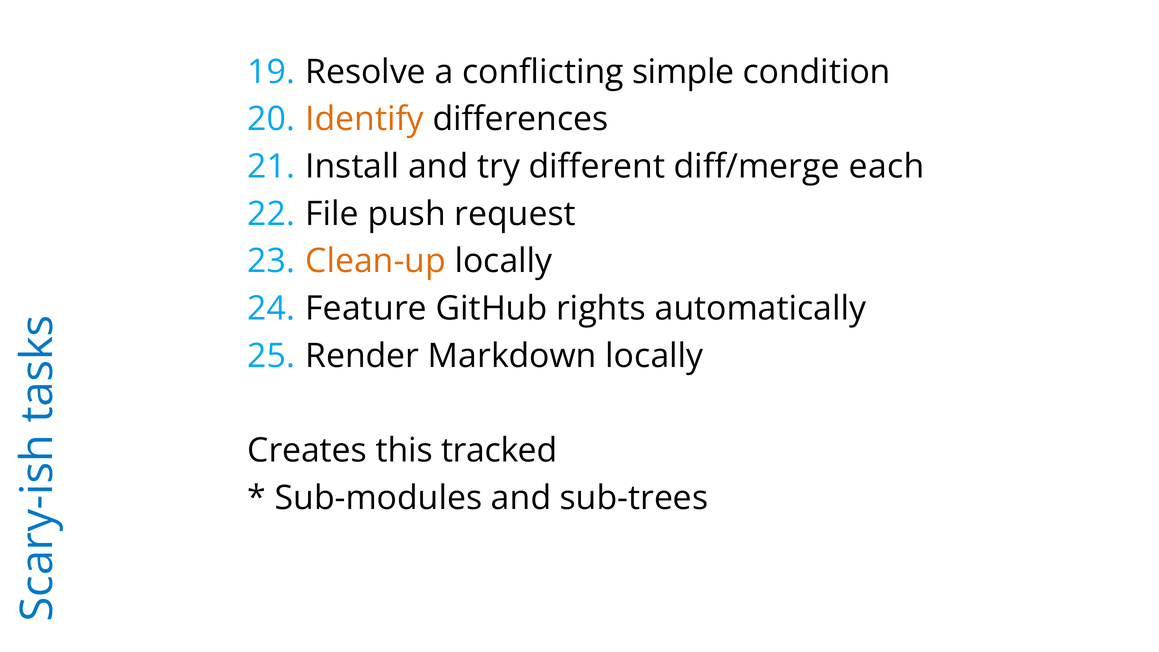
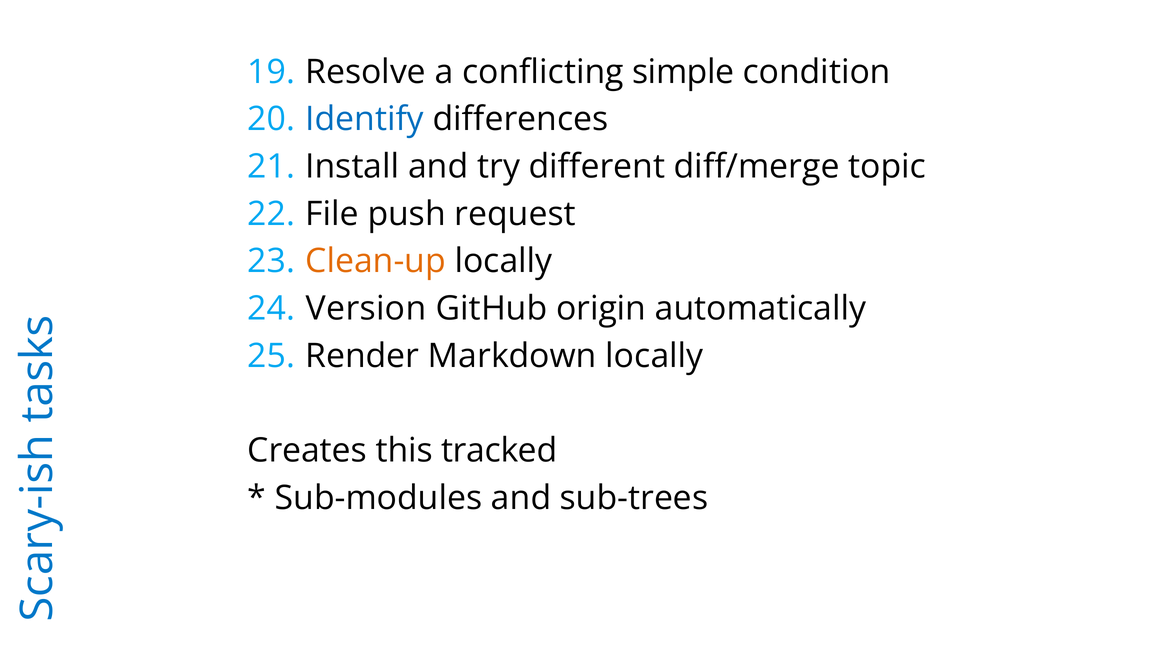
Identify colour: orange -> blue (365, 119)
each: each -> topic (887, 167)
Feature: Feature -> Version (366, 309)
rights: rights -> origin (601, 309)
